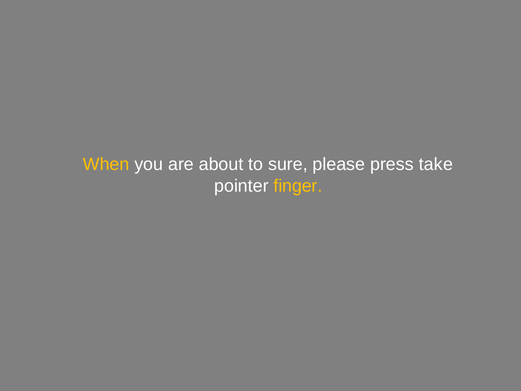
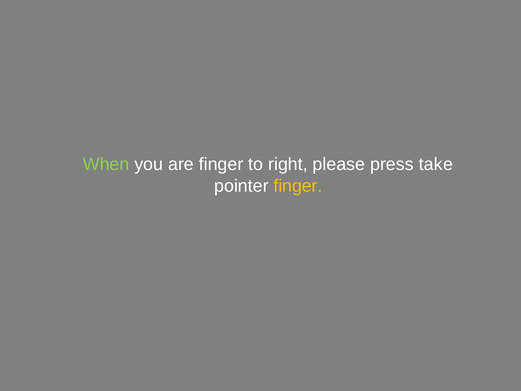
When colour: yellow -> light green (106, 164)
are about: about -> finger (221, 164)
sure: sure -> right (288, 164)
